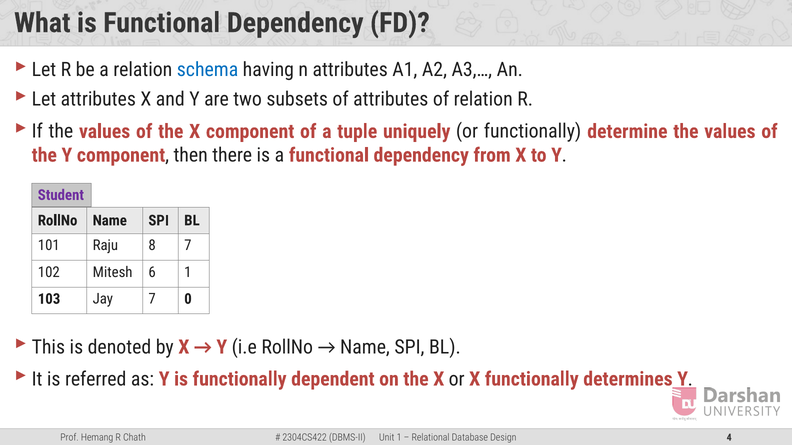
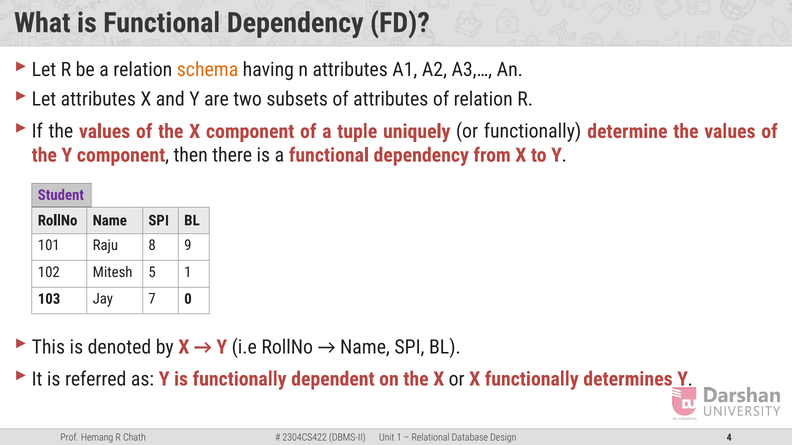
schema colour: blue -> orange (208, 70)
8 7: 7 -> 9 (188, 246)
6: 6 -> 5 (152, 272)
